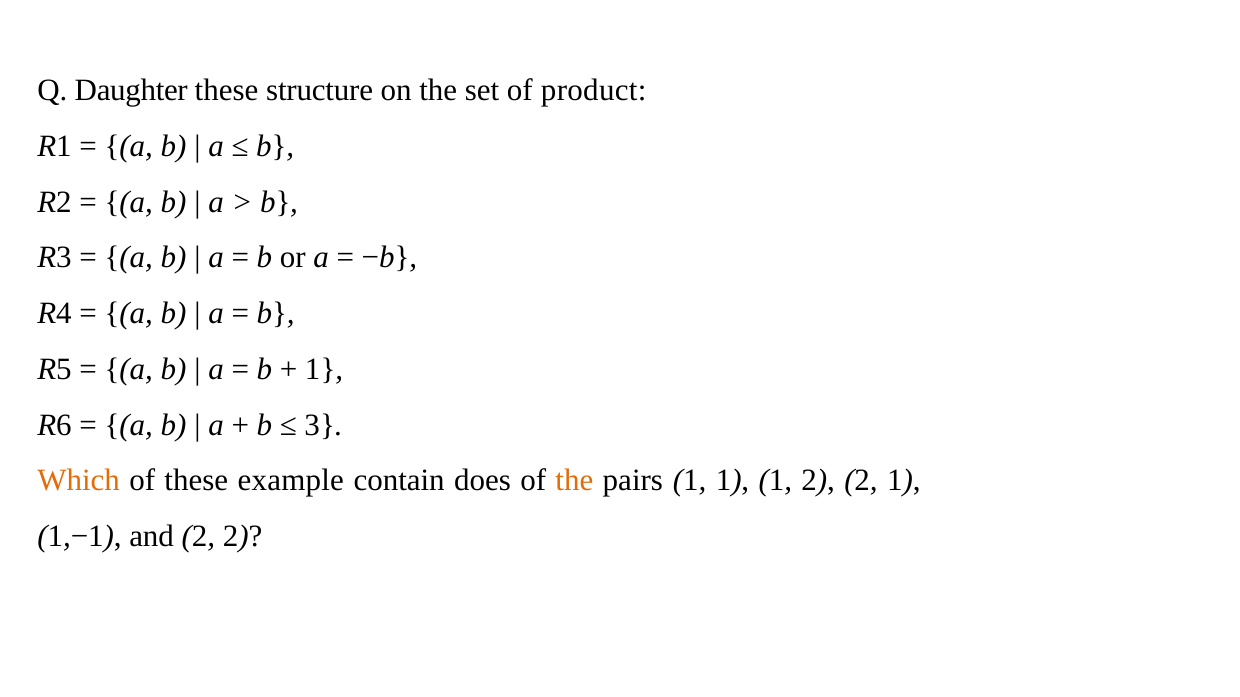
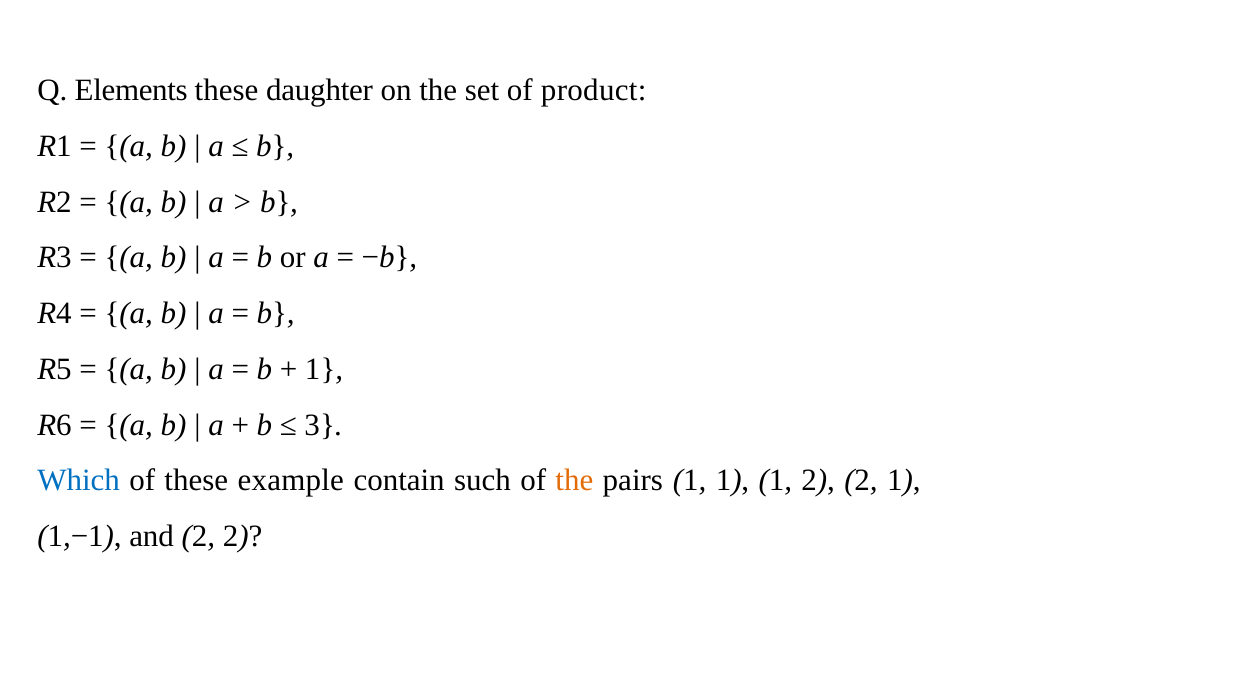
Daughter: Daughter -> Elements (131, 90)
structure: structure -> daughter (320, 90)
Which colour: orange -> blue (79, 481)
does: does -> such (482, 481)
